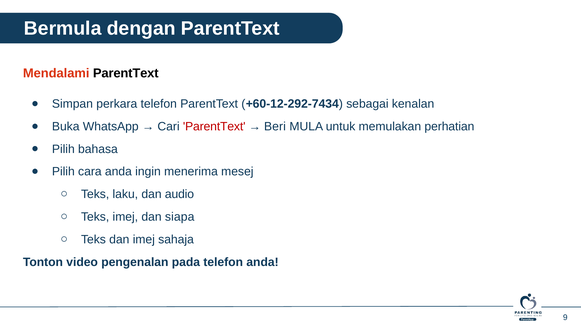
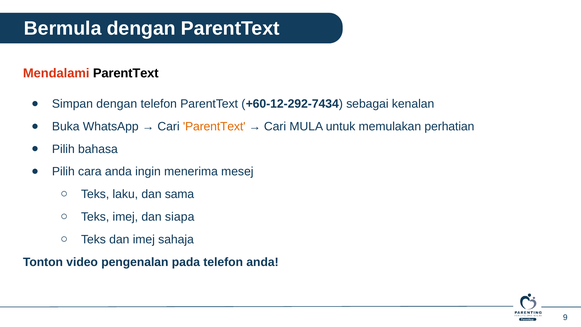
Simpan perkara: perkara -> dengan (117, 104)
ParentText colour: red -> orange (214, 126)
Beri: Beri -> Cari (275, 126)
audio: audio -> sama (179, 194)
